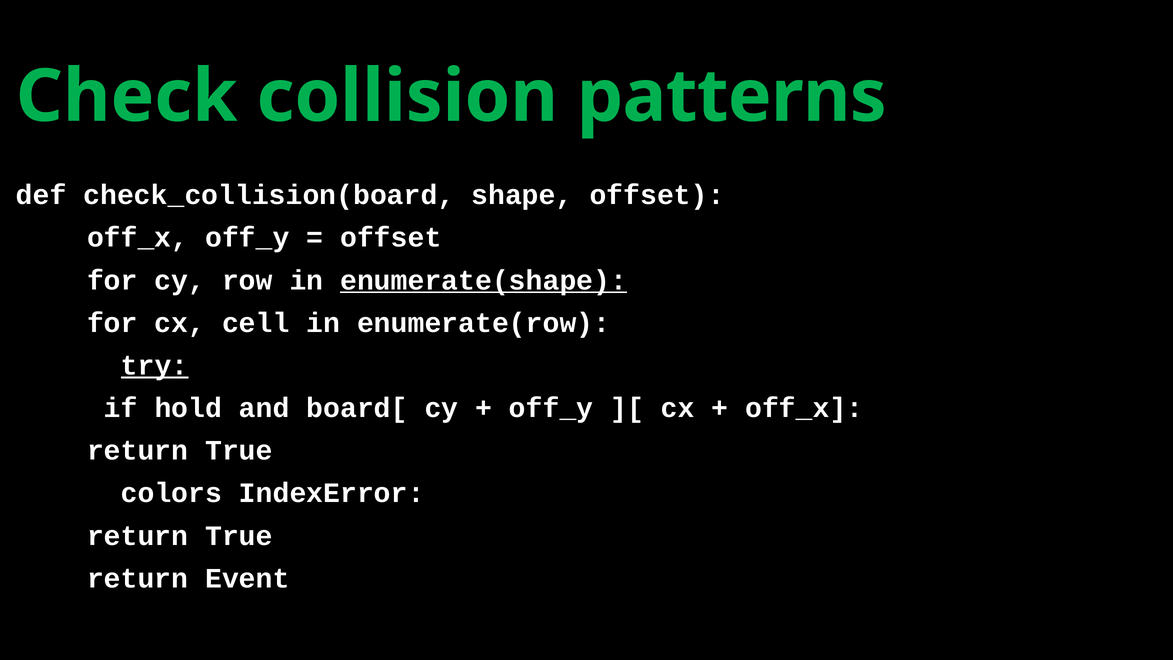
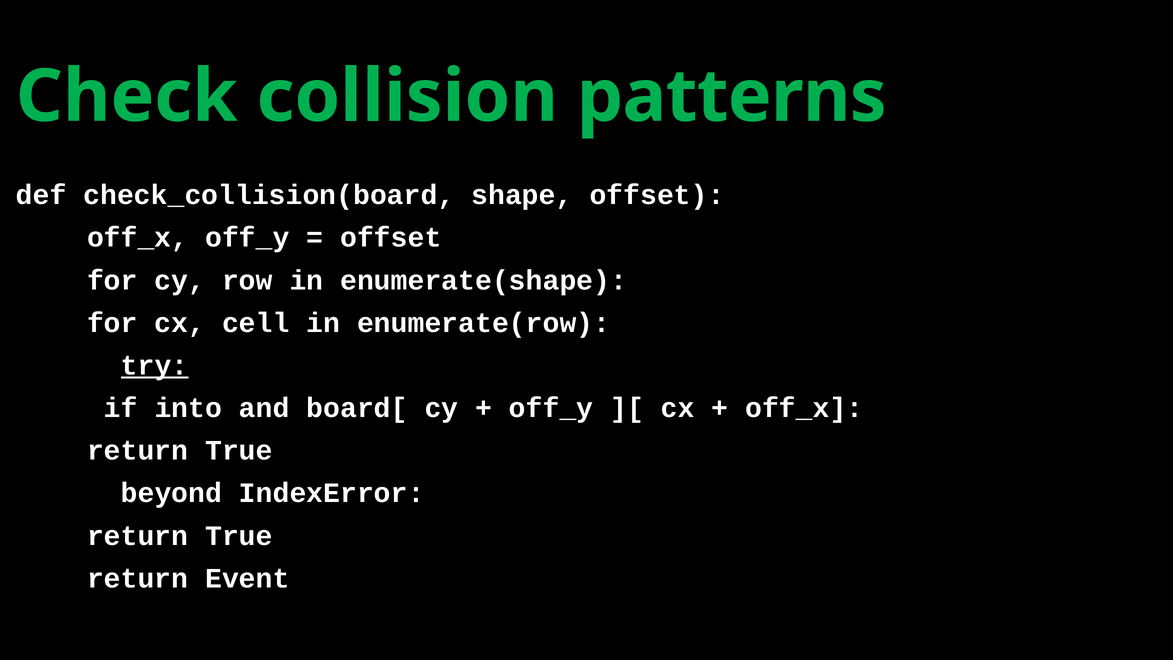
enumerate(shape underline: present -> none (484, 280)
hold: hold -> into (188, 408)
colors: colors -> beyond (171, 493)
